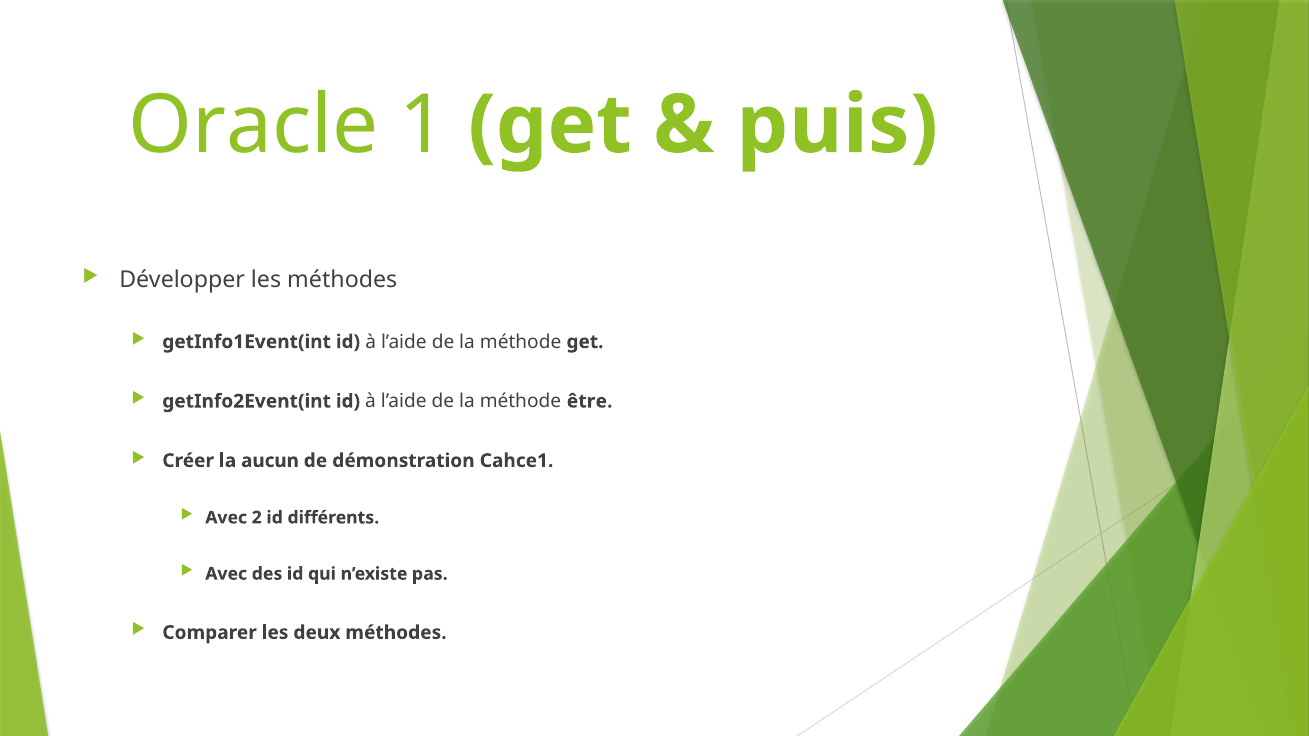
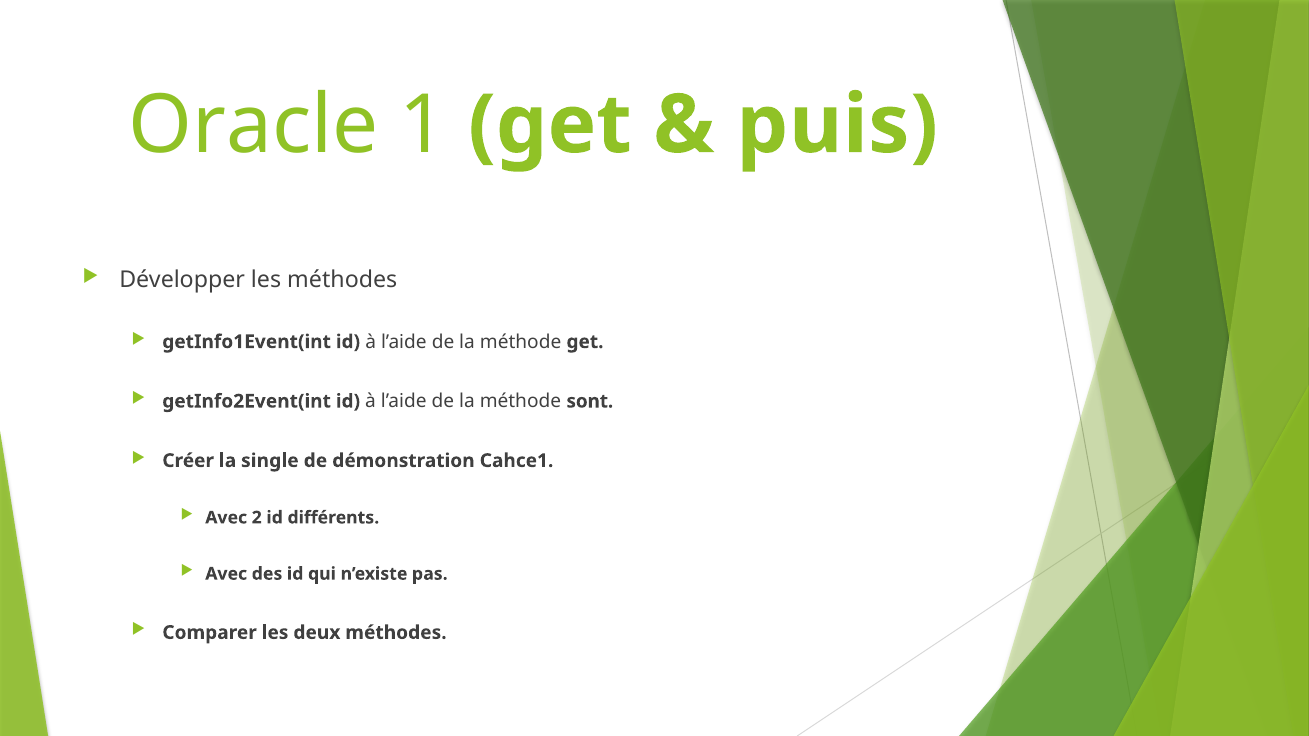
être: être -> sont (590, 401)
aucun: aucun -> single (270, 461)
